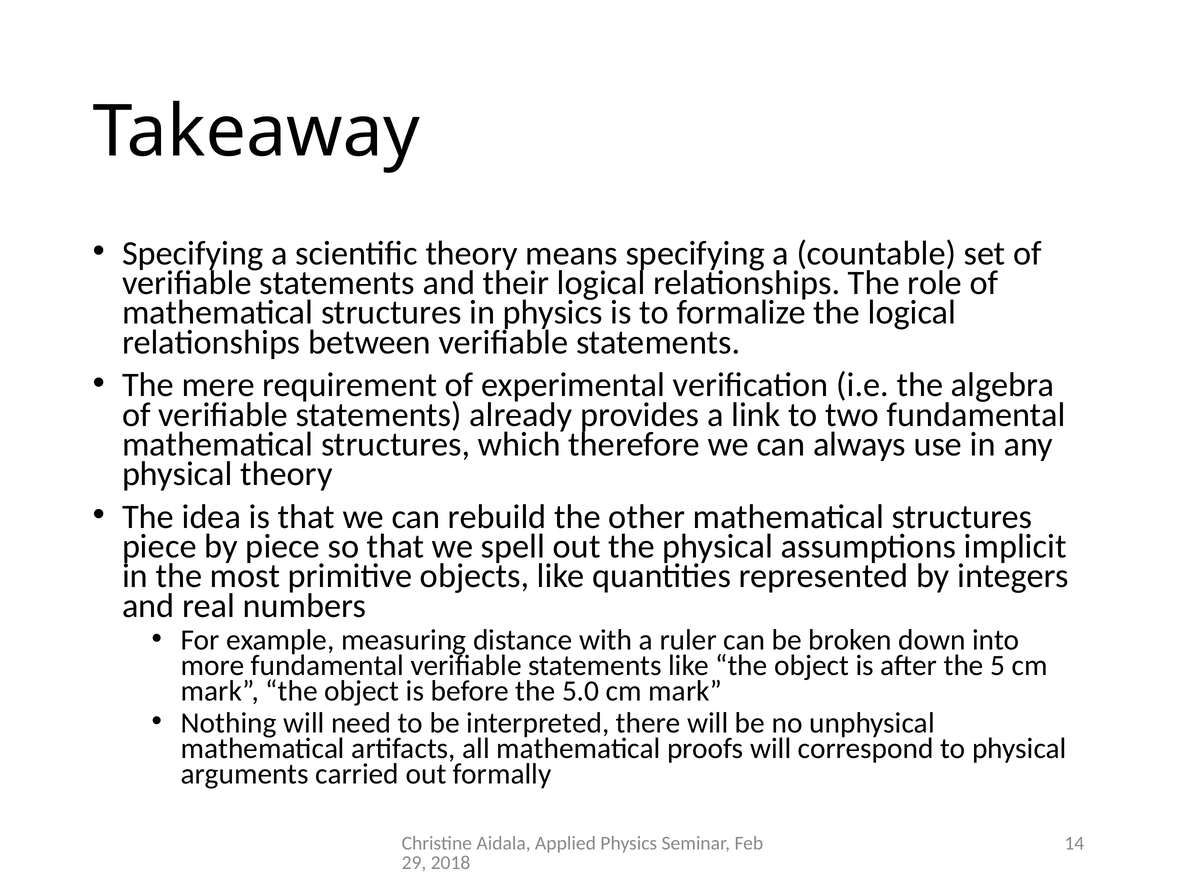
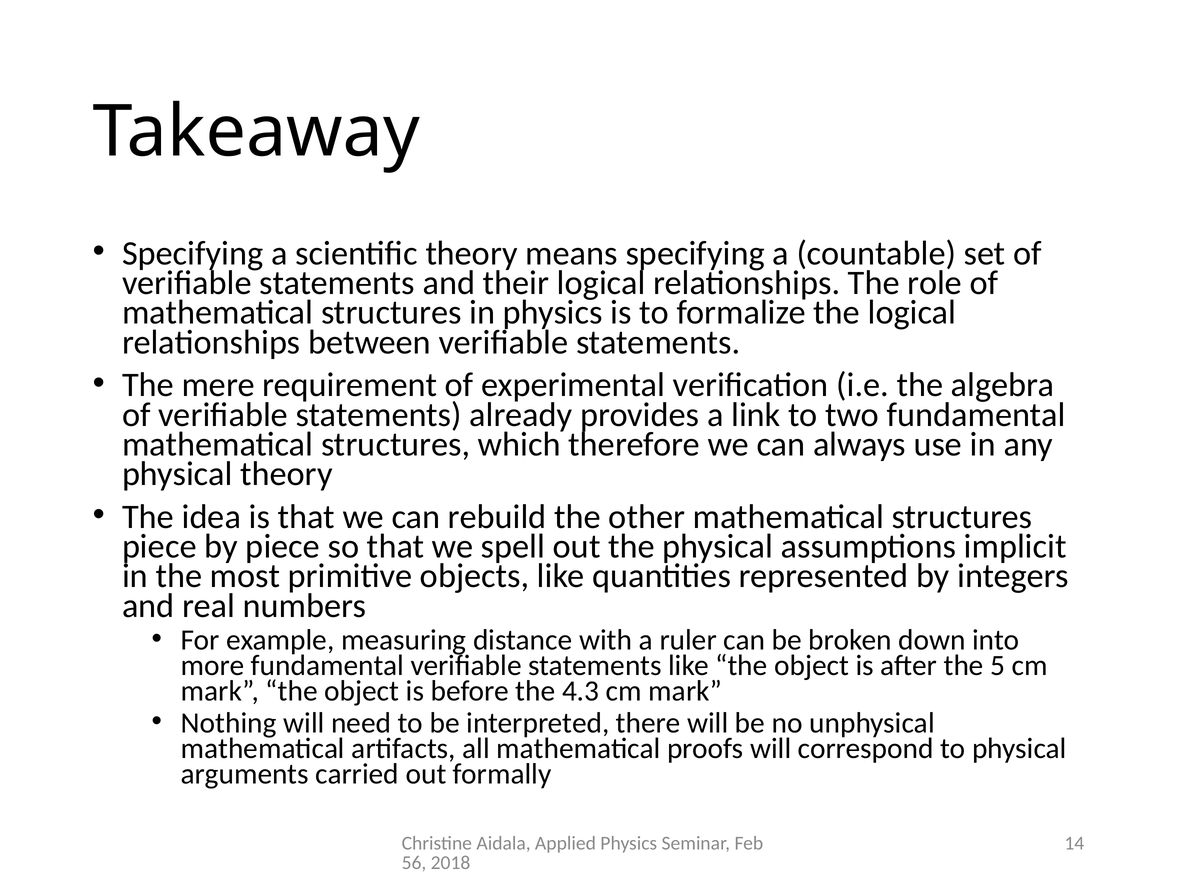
5.0: 5.0 -> 4.3 (581, 691)
29: 29 -> 56 (414, 862)
